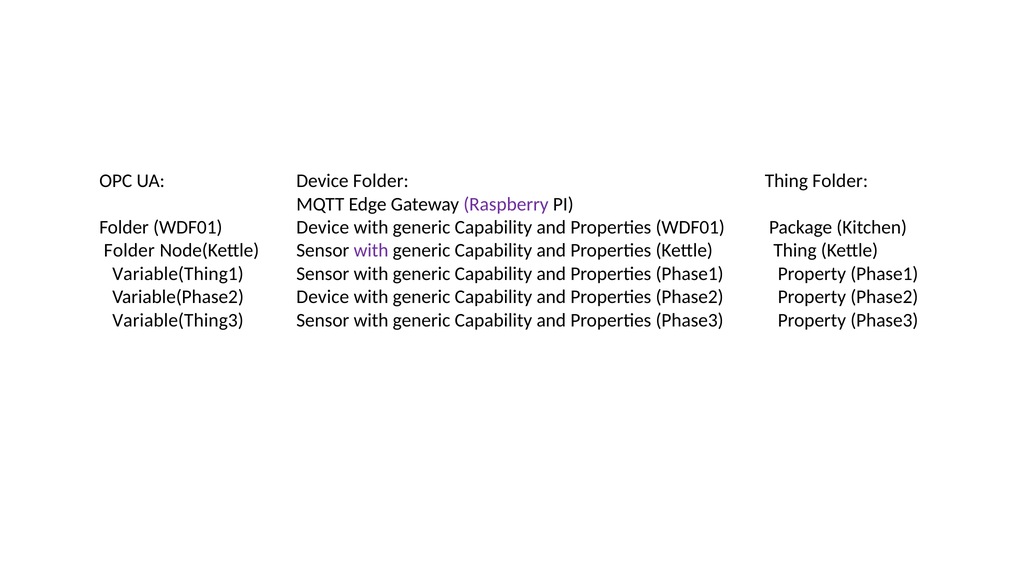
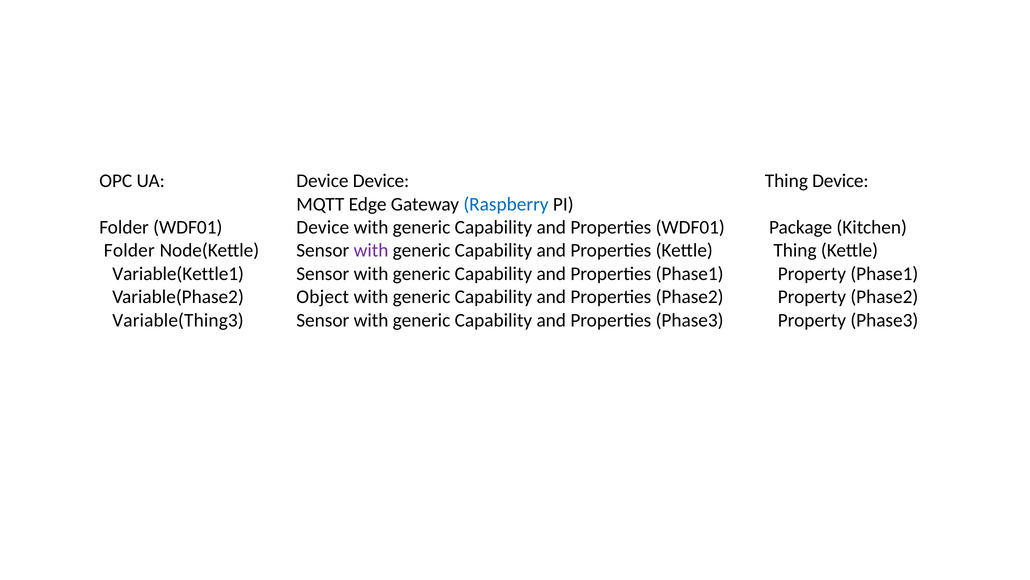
Device Folder: Folder -> Device (381, 181)
Thing Folder: Folder -> Device (840, 181)
Raspberry colour: purple -> blue (506, 204)
Variable(Thing1: Variable(Thing1 -> Variable(Kettle1 (178, 273)
Device: Device -> Object (323, 297)
